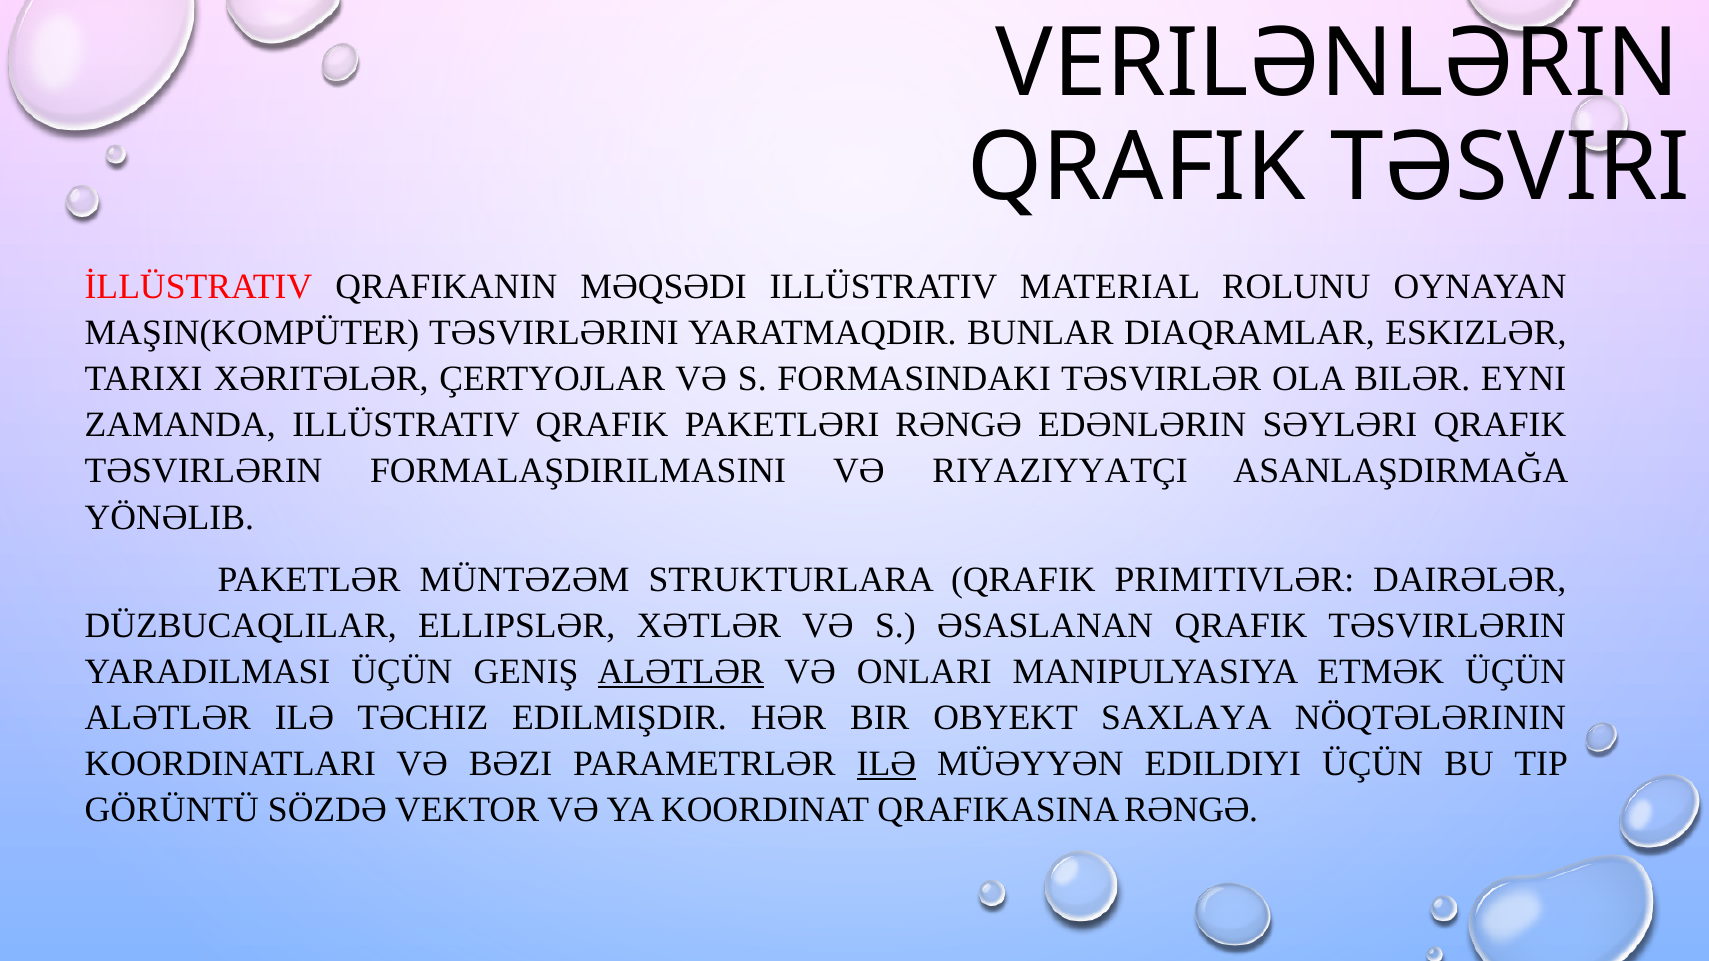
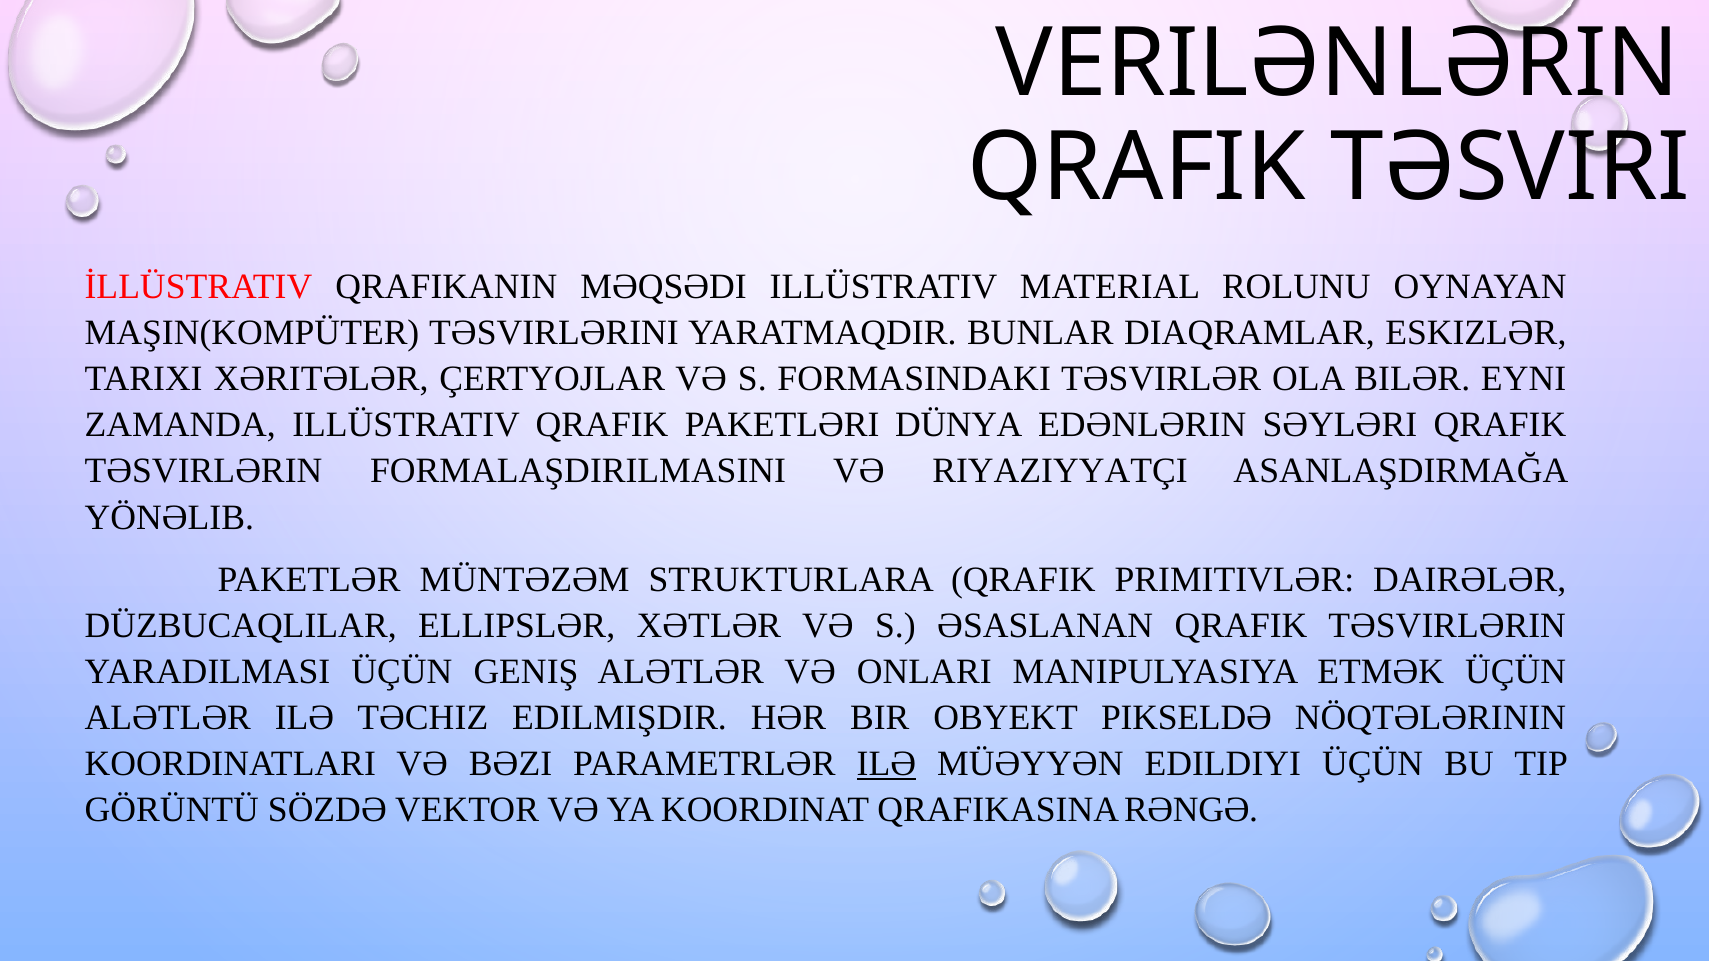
PAKETLƏRI RƏNGƏ: RƏNGƏ -> DÜNYA (959, 425)
ALƏTLƏR underline: present -> none (681, 672)
SAXLAYA: SAXLAYA -> PIKSELDƏ (1186, 718)
